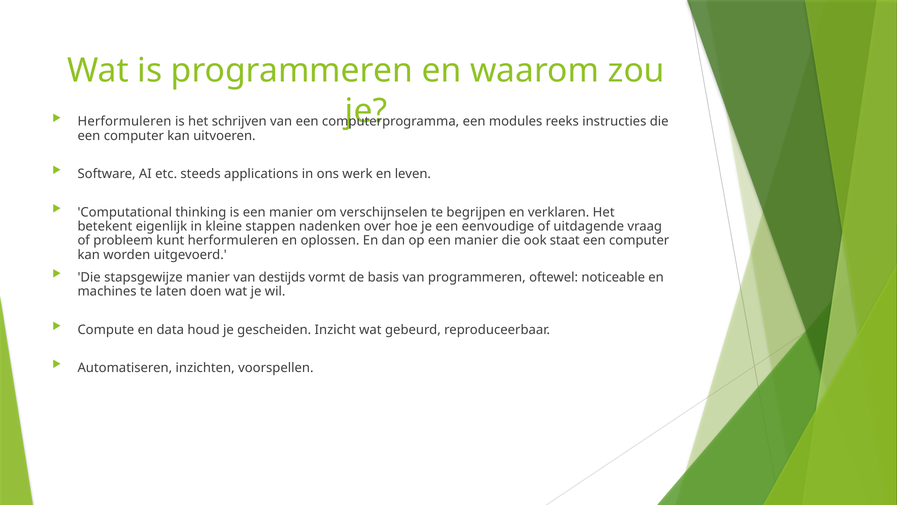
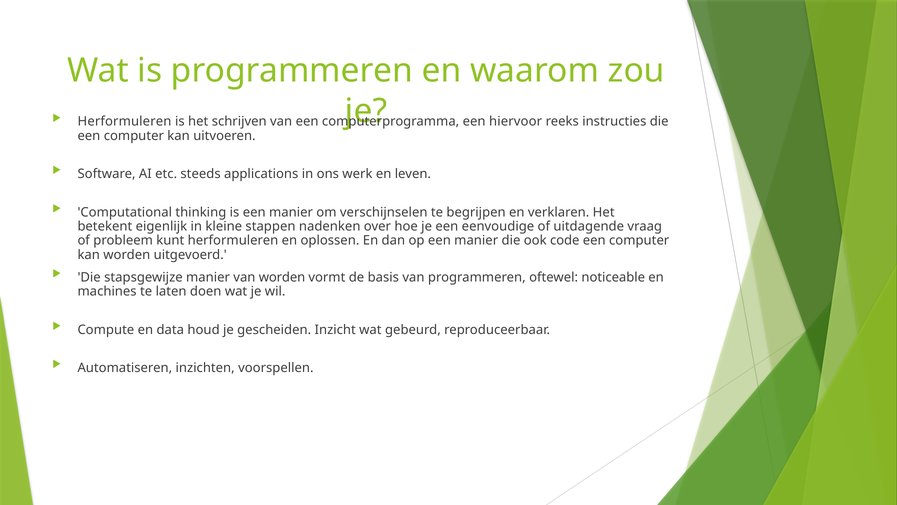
modules: modules -> hiervoor (516, 122)
staat: staat -> code (565, 240)
van destijds: destijds -> worden (282, 277)
